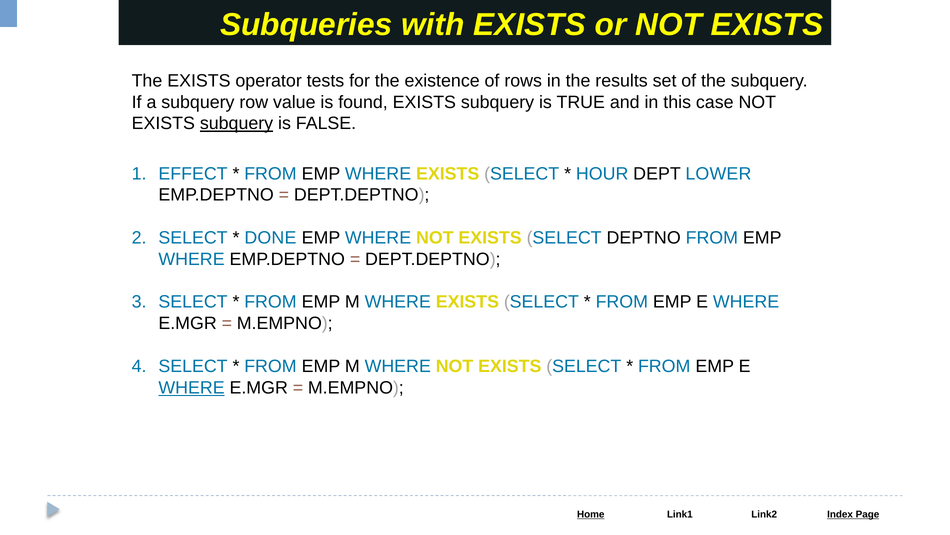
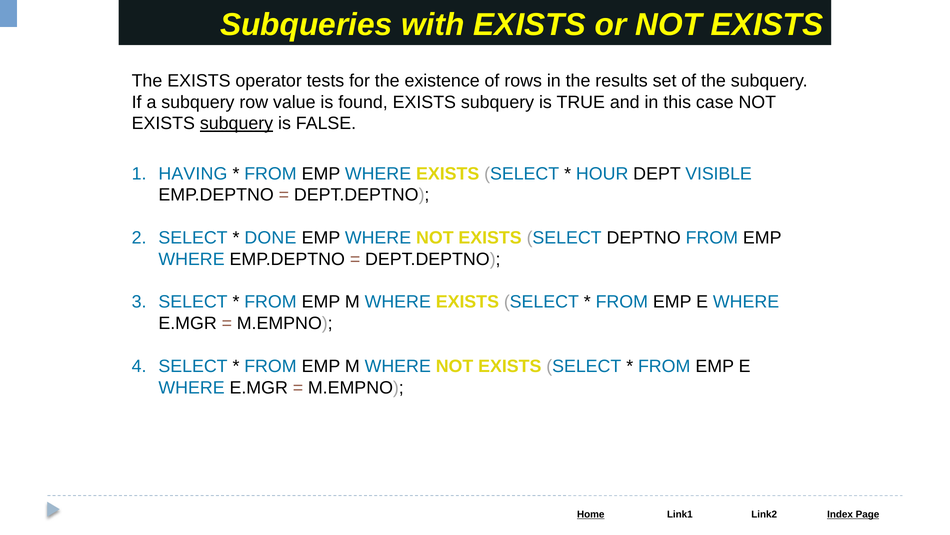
EFFECT: EFFECT -> HAVING (193, 173)
LOWER: LOWER -> VISIBLE (719, 173)
WHERE underline: present -> none (192, 387)
